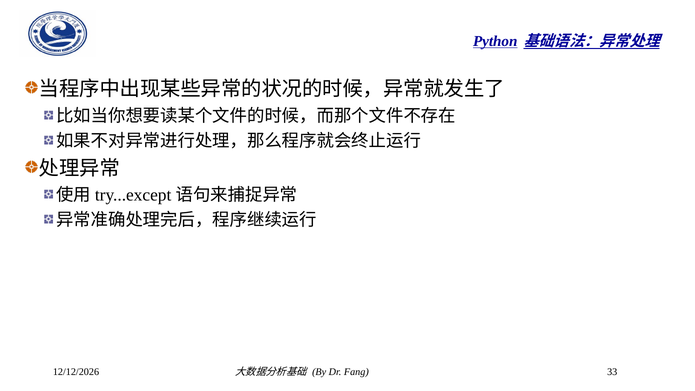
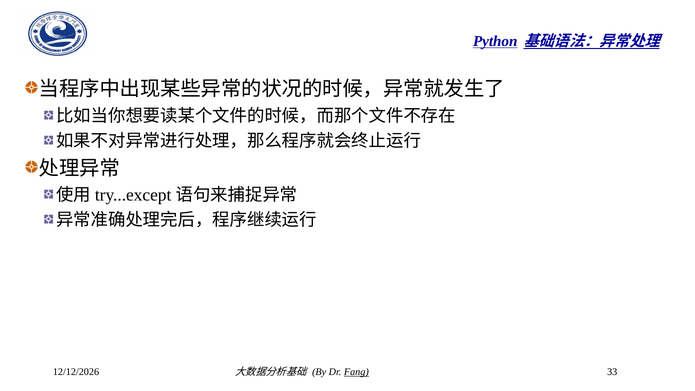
Fang underline: none -> present (356, 372)
